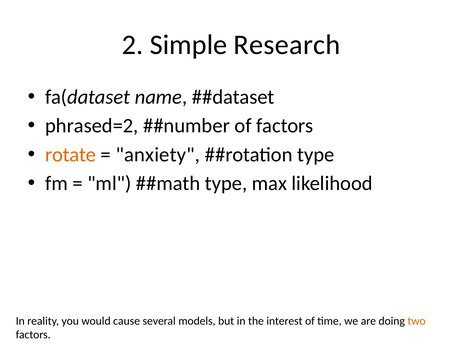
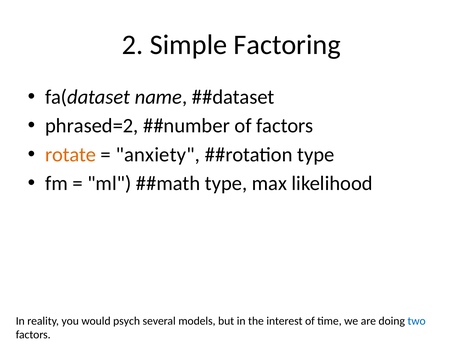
Research: Research -> Factoring (287, 45)
cause: cause -> psych (127, 321)
two colour: orange -> blue (417, 321)
